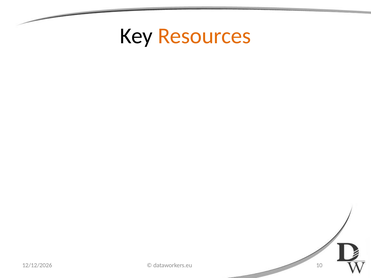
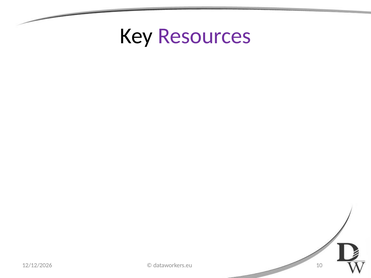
Resources colour: orange -> purple (204, 36)
